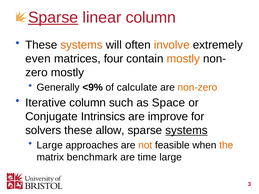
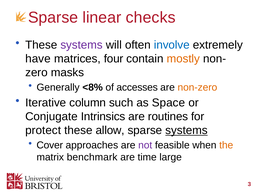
Sparse underline: present -> none (53, 18)
linear column: column -> checks (151, 18)
systems colour: orange -> purple (82, 45)
involve colour: orange -> blue (172, 45)
even: even -> have (38, 59)
mostly: mostly -> masks (67, 73)
<9%: <9% -> <8% (93, 87)
calculate: calculate -> accesses (137, 87)
improve: improve -> routines (168, 117)
solvers: solvers -> protect (43, 130)
Large: Large -> Cover (50, 145)
not colour: orange -> purple (145, 145)
